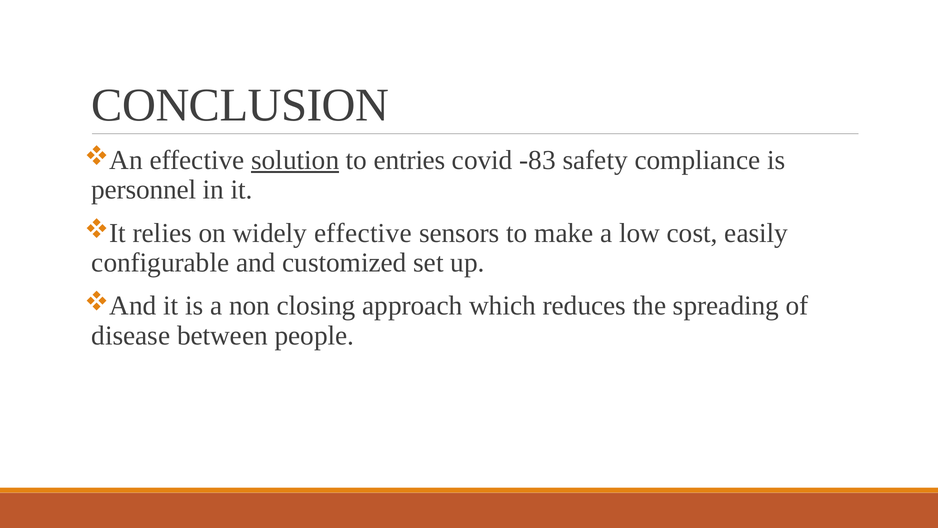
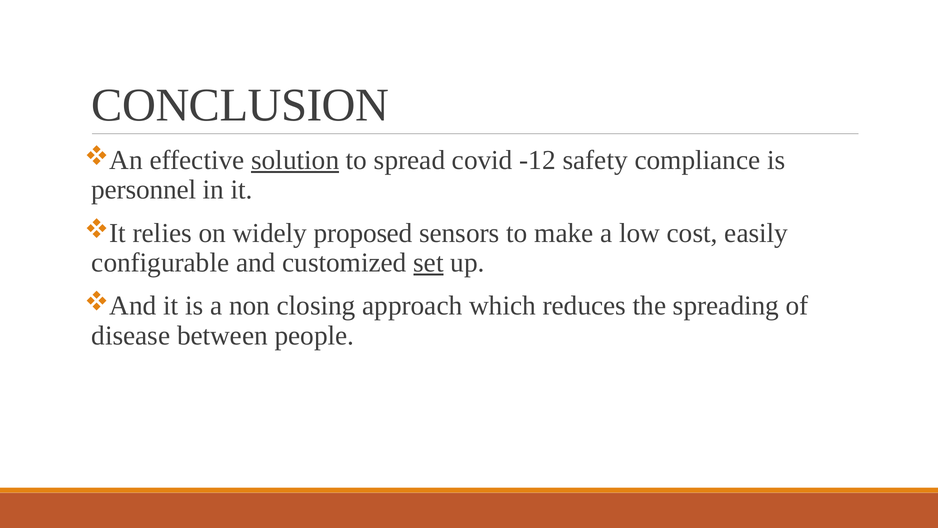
entries: entries -> spread (410, 160)
-83: -83 -> -12 (538, 160)
widely effective: effective -> proposed (363, 233)
set underline: none -> present (428, 262)
